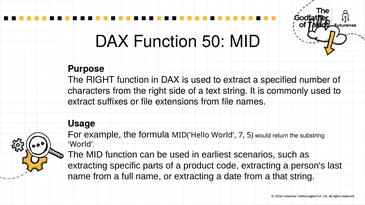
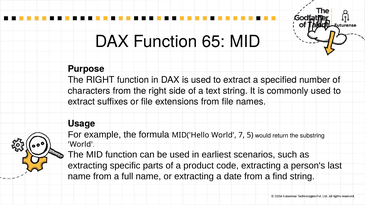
50: 50 -> 65 (213, 42)
that: that -> find (280, 177)
